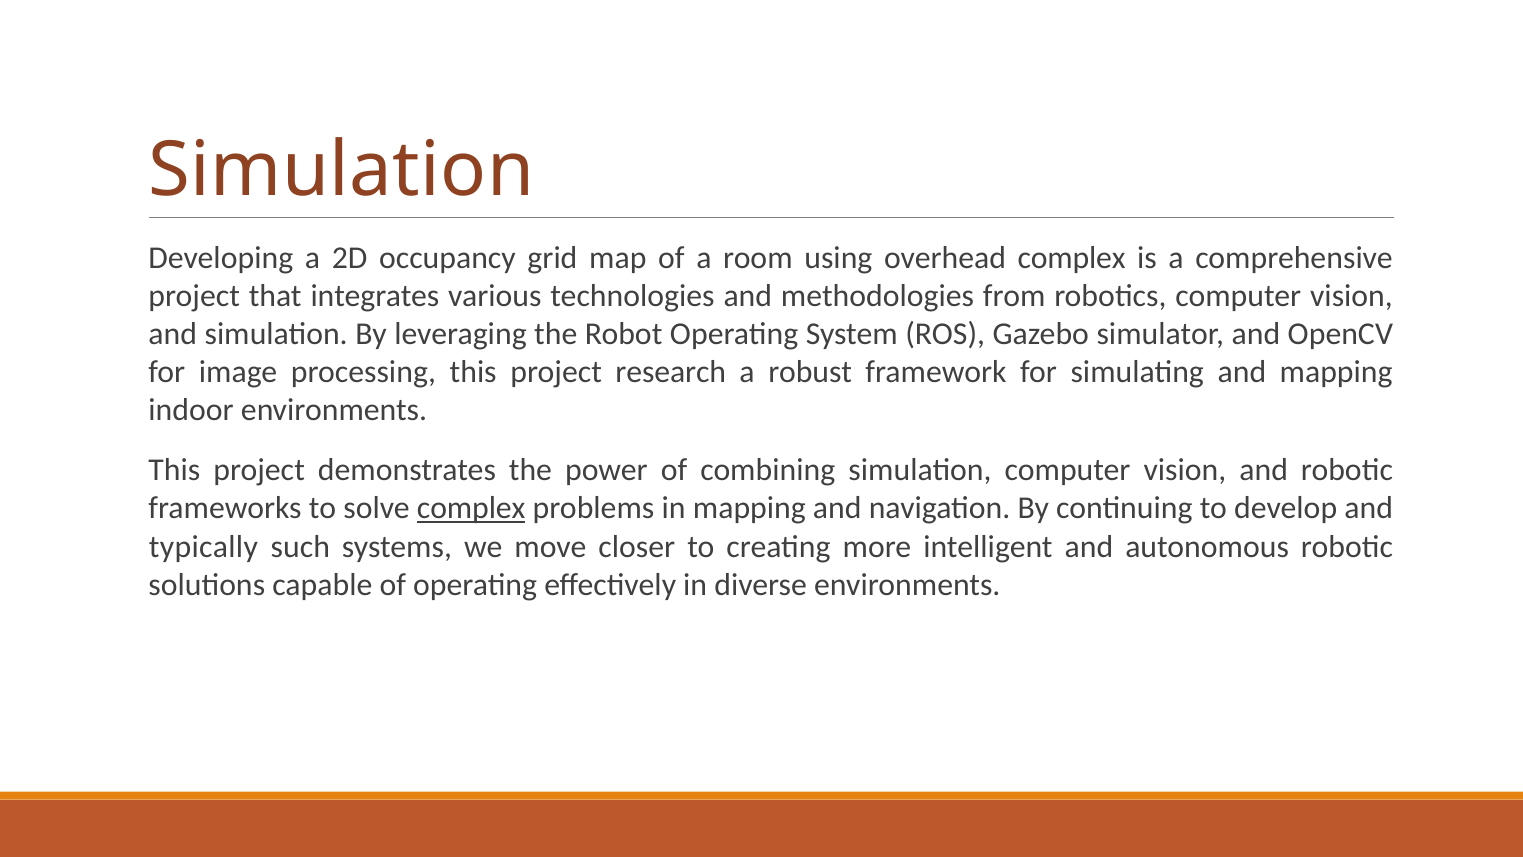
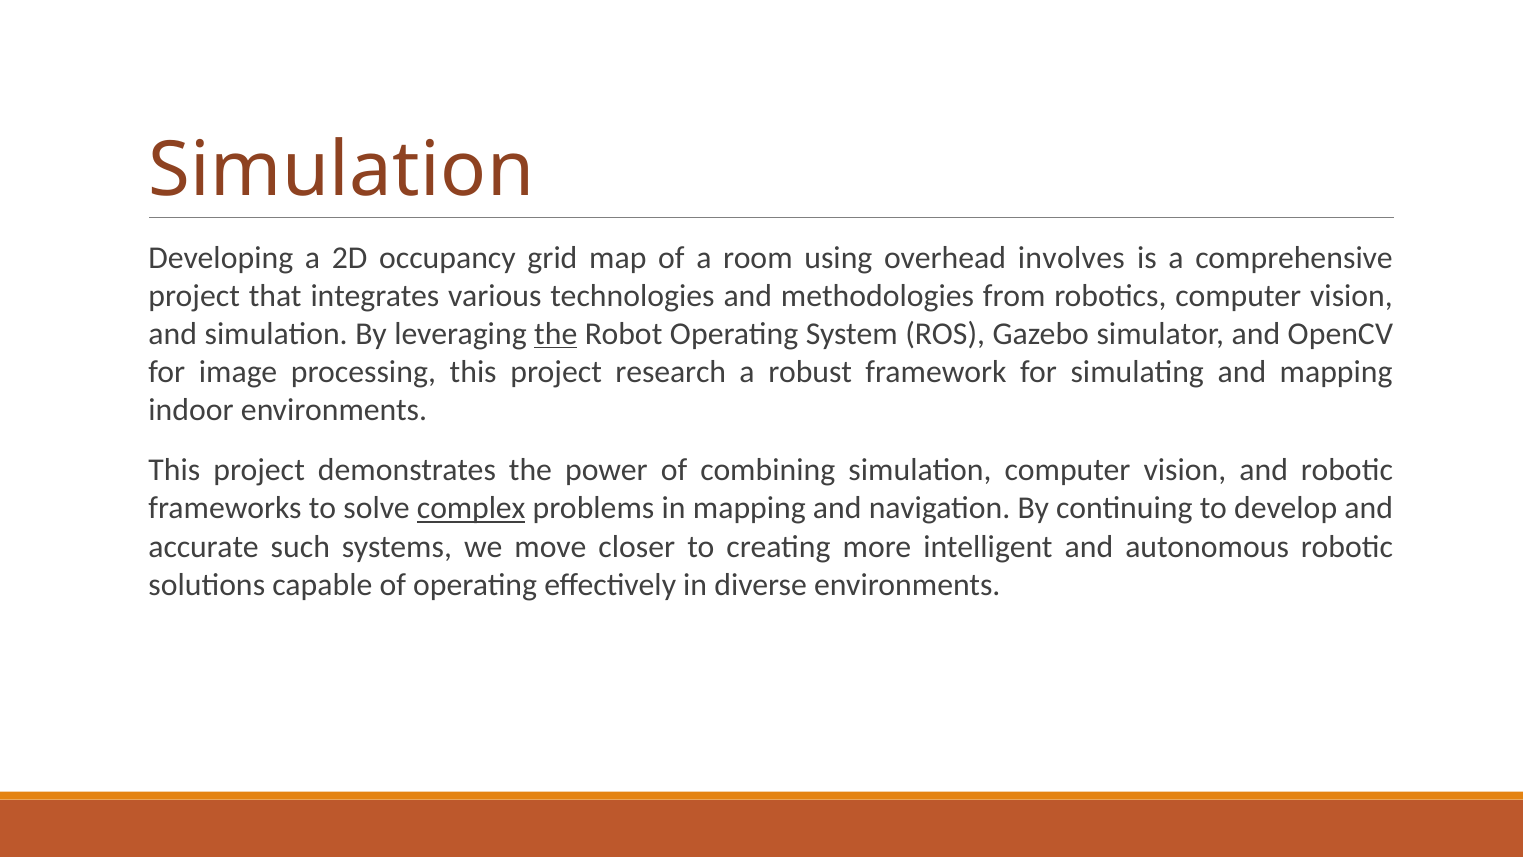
overhead complex: complex -> involves (1071, 258)
the underline: none -> present (556, 334)
typically: typically -> accurate (204, 546)
